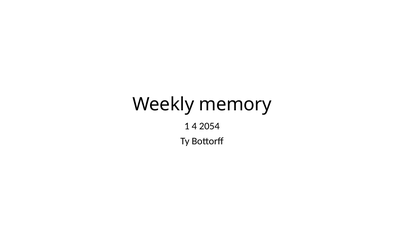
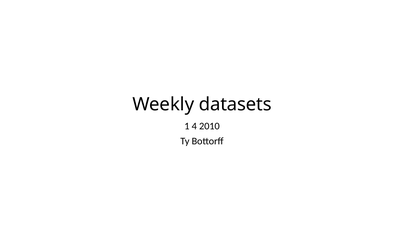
memory: memory -> datasets (235, 105)
2054: 2054 -> 2010 (209, 126)
